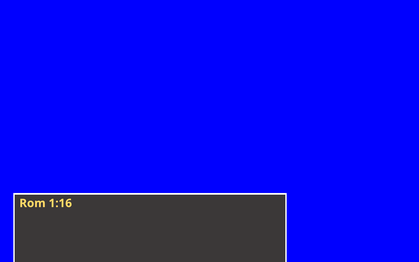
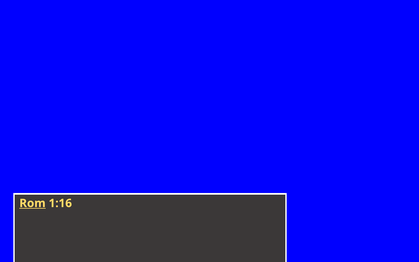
Rom underline: none -> present (32, 203)
